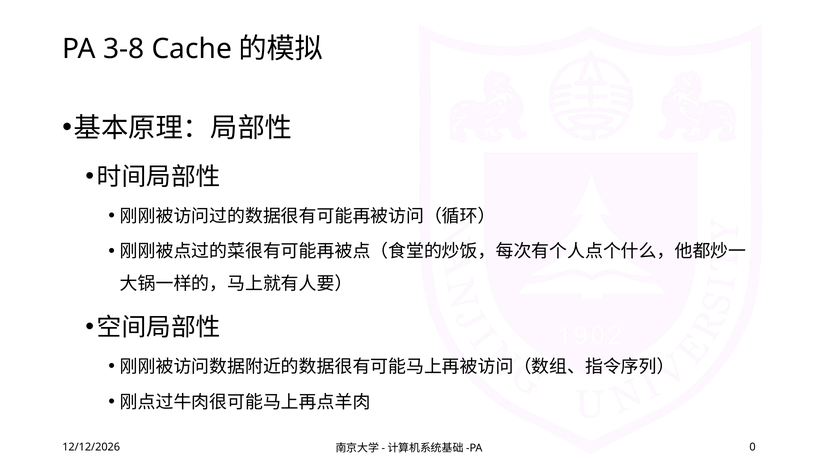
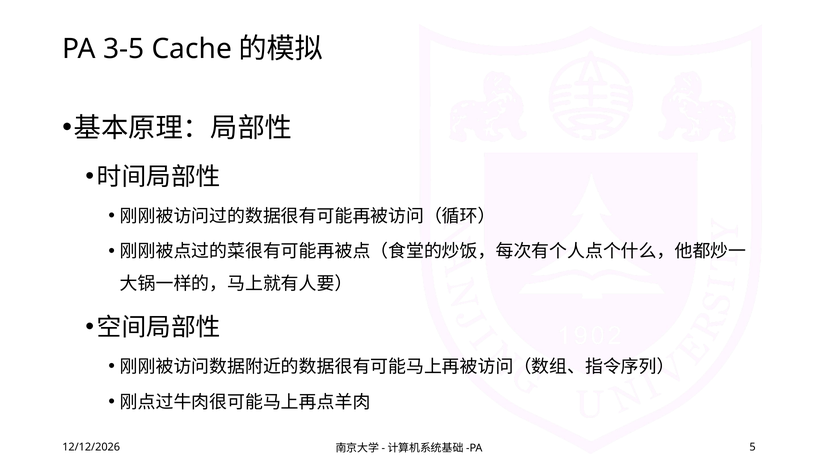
3-8: 3-8 -> 3-5 (124, 49)
0: 0 -> 5 (753, 447)
